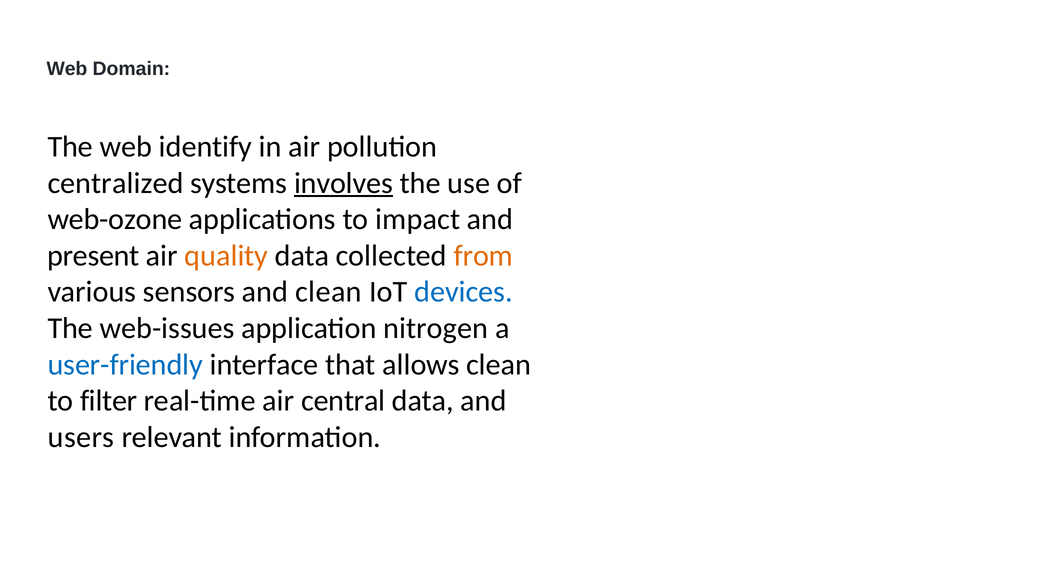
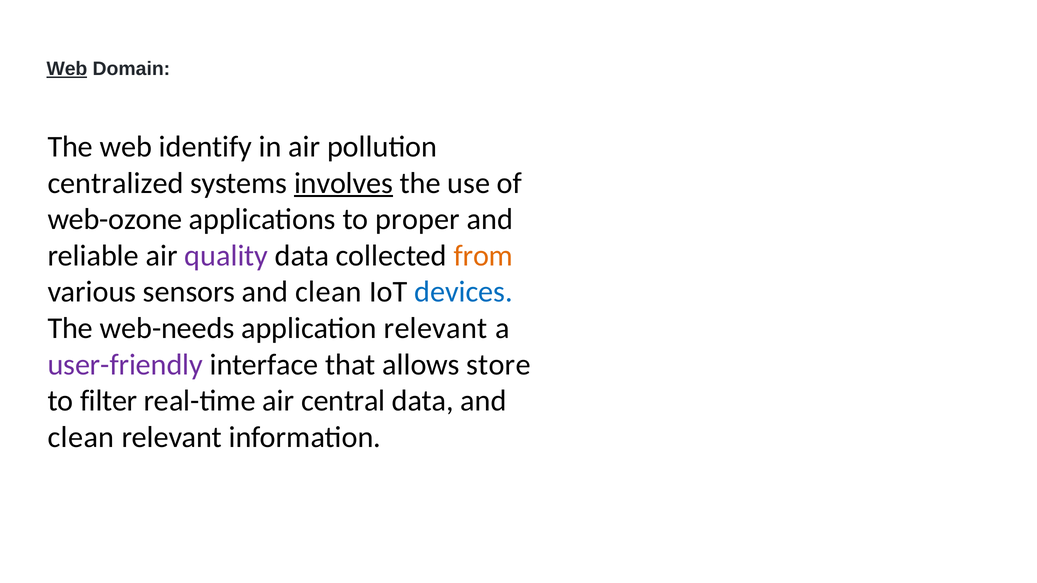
Web underline: none -> present (67, 69)
impact: impact -> proper (418, 220)
present: present -> reliable (93, 256)
quality colour: orange -> purple (226, 256)
web-issues: web-issues -> web-needs (167, 328)
application nitrogen: nitrogen -> relevant (436, 328)
user-friendly colour: blue -> purple (125, 365)
allows clean: clean -> store (498, 365)
users: users -> clean (81, 437)
